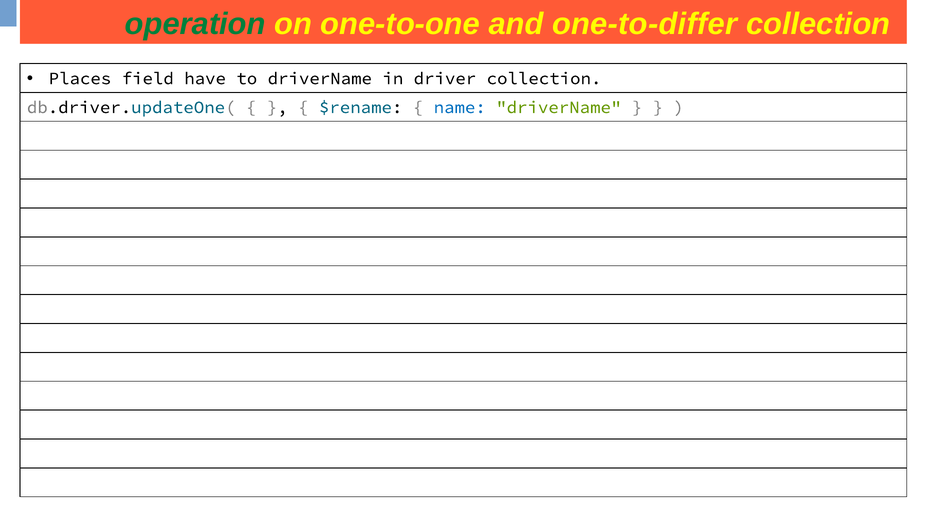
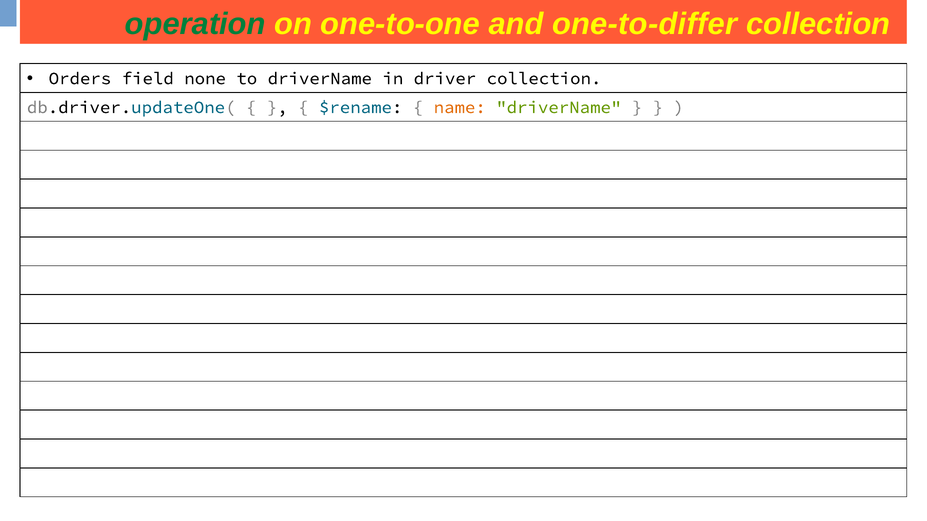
Places: Places -> Orders (80, 79)
have: have -> none (205, 79)
name colour: blue -> orange (460, 107)
